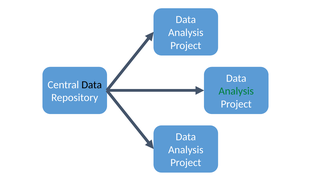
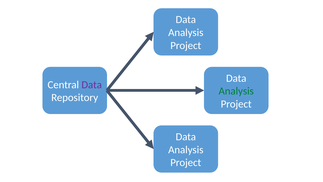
Data colour: black -> purple (92, 85)
